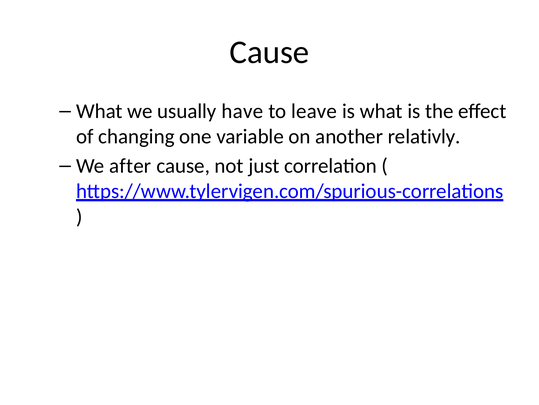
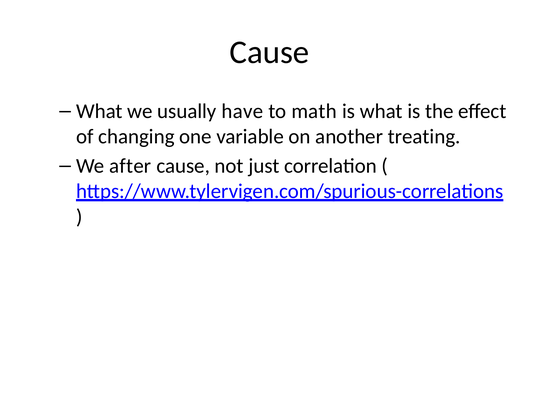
leave: leave -> math (314, 111)
relativly: relativly -> treating (424, 136)
